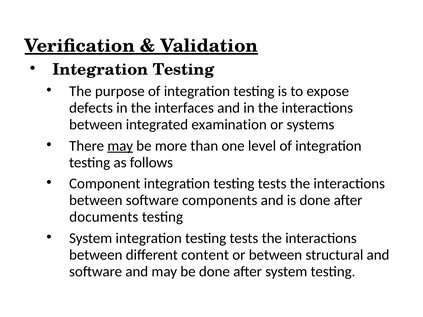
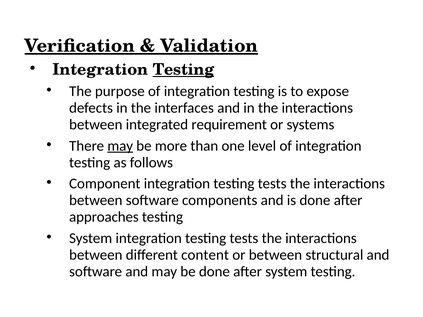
Testing underline: none -> present (183, 70)
examination: examination -> requirement (229, 125)
documents: documents -> approaches (104, 217)
